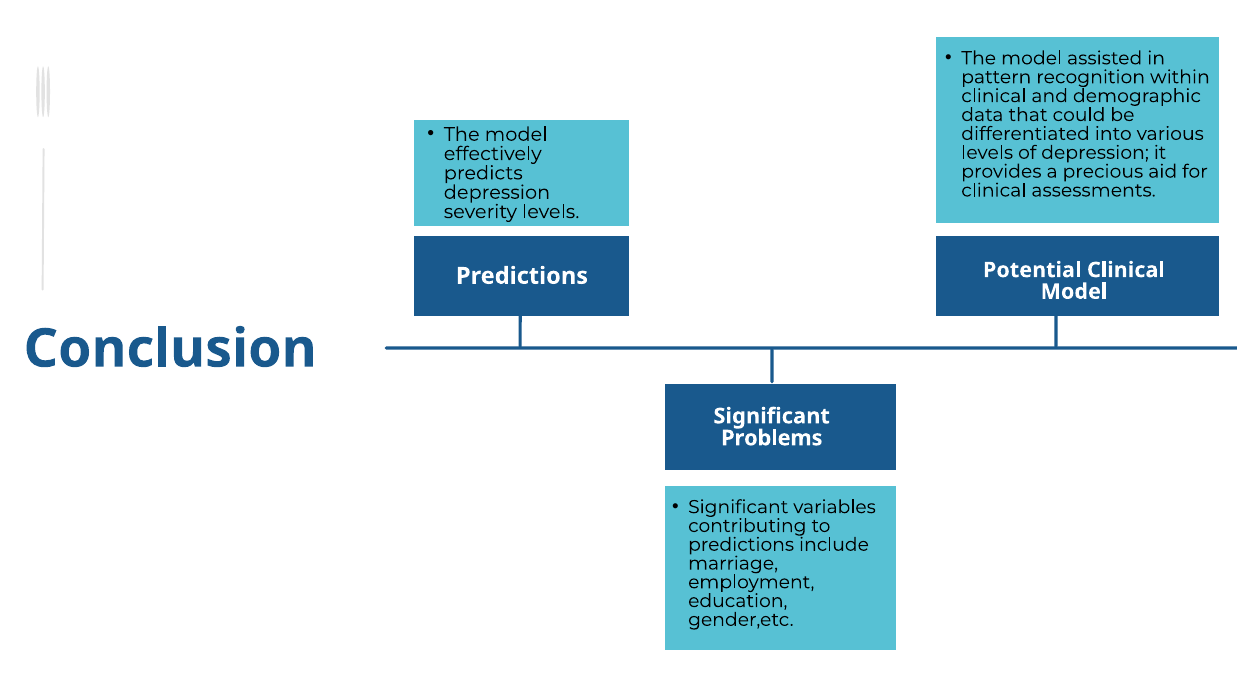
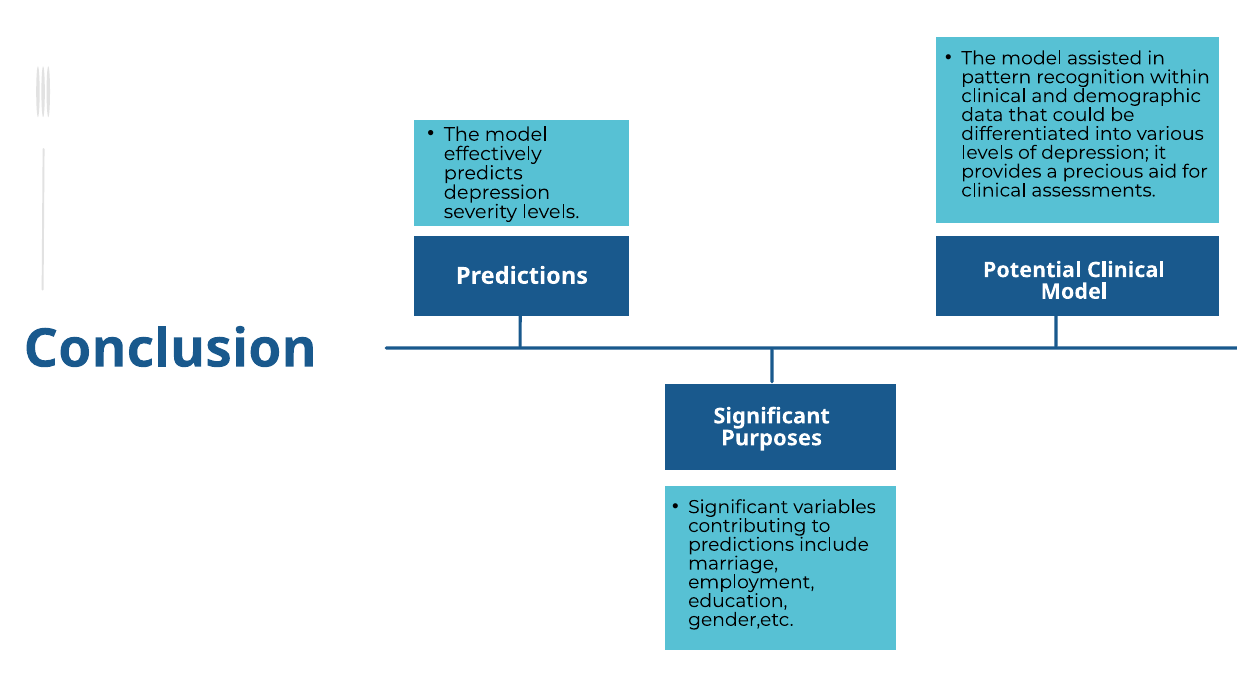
Problems: Problems -> Purposes (772, 438)
